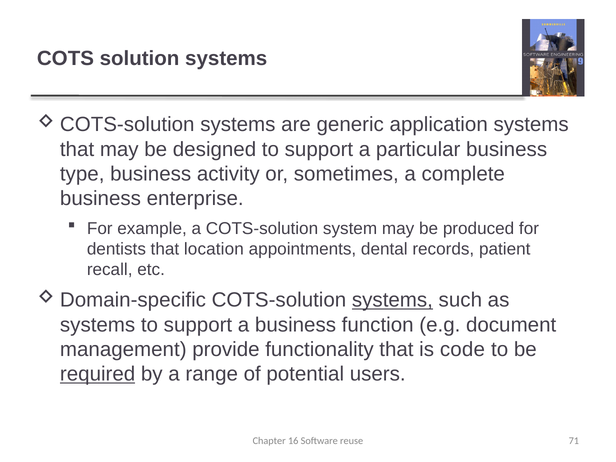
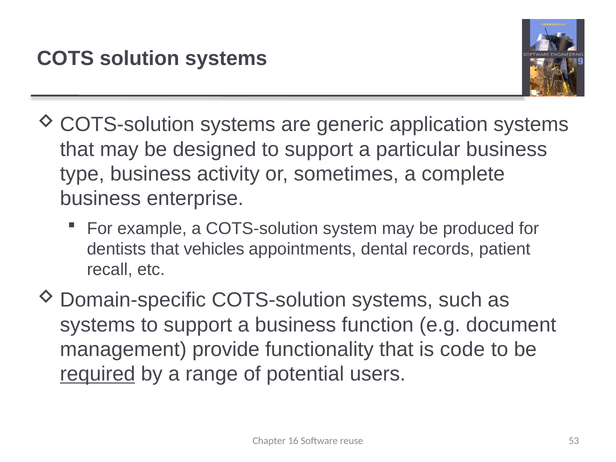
location: location -> vehicles (214, 249)
systems underline: present -> none (392, 300)
71: 71 -> 53 (574, 441)
